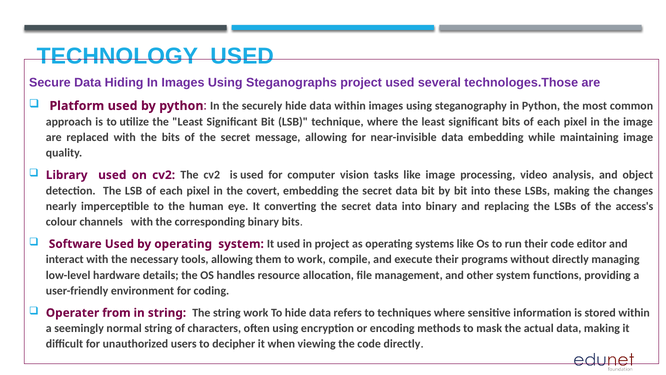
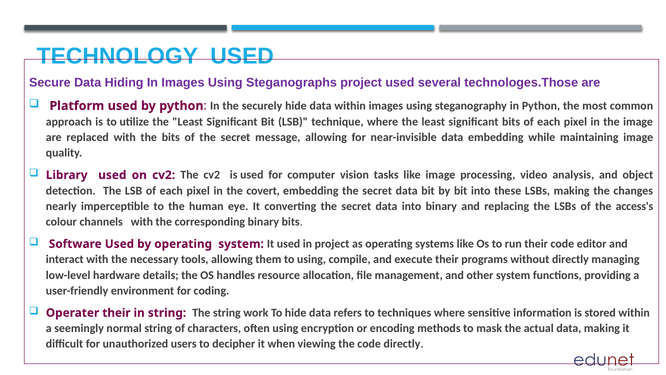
to work: work -> using (312, 259)
Operater from: from -> their (116, 313)
